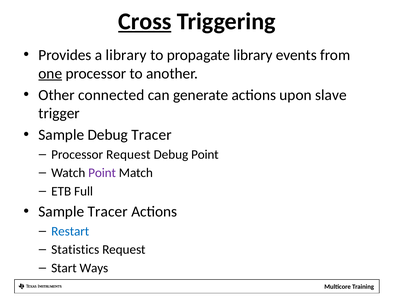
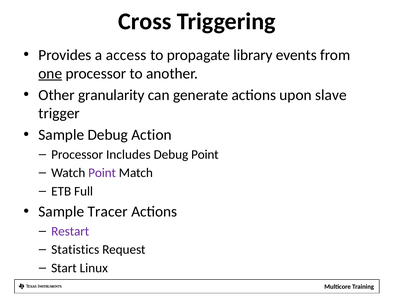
Cross underline: present -> none (145, 21)
a library: library -> access (126, 55)
connected: connected -> granularity (111, 95)
Debug Tracer: Tracer -> Action (152, 135)
Processor Request: Request -> Includes (128, 154)
Restart colour: blue -> purple (70, 231)
Ways: Ways -> Linux (94, 268)
